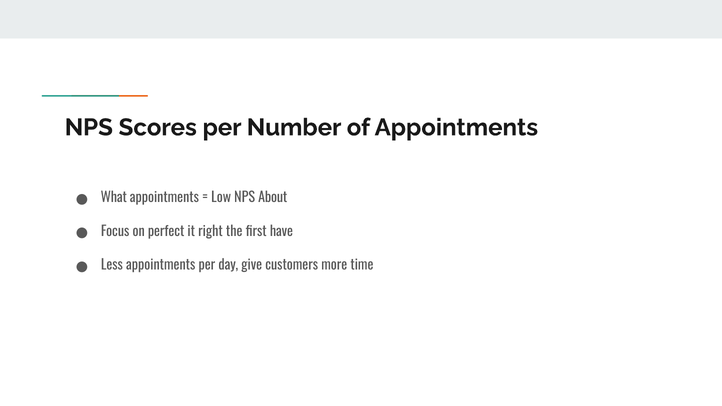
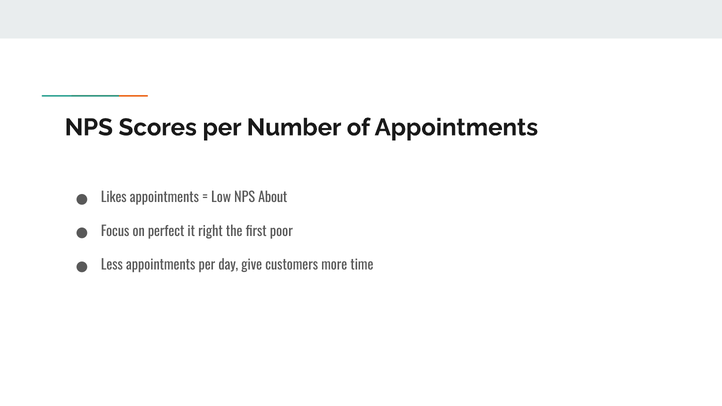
What: What -> Likes (114, 198)
have: have -> poor (281, 231)
